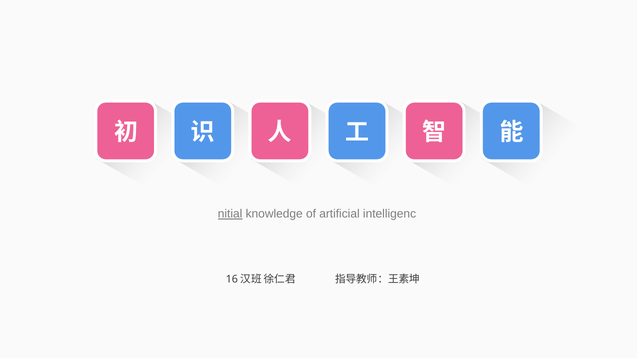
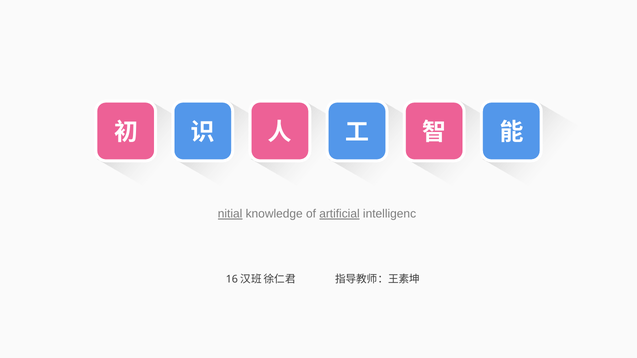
artificial underline: none -> present (339, 214)
